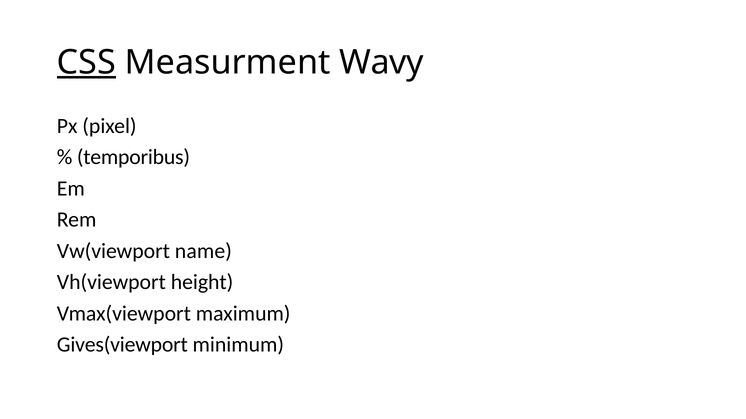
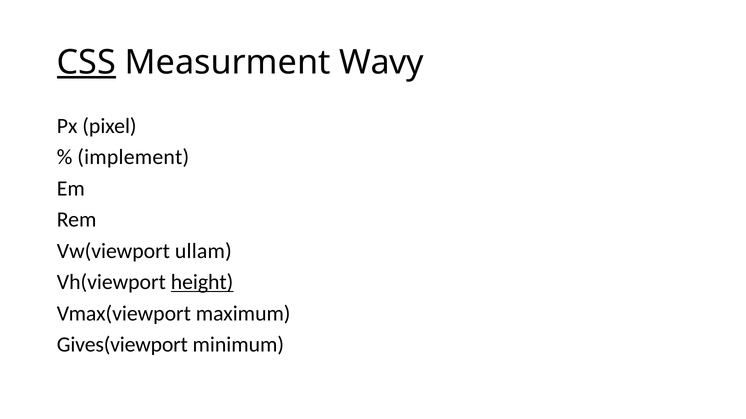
temporibus: temporibus -> implement (133, 157)
name: name -> ullam (203, 251)
height underline: none -> present (202, 283)
